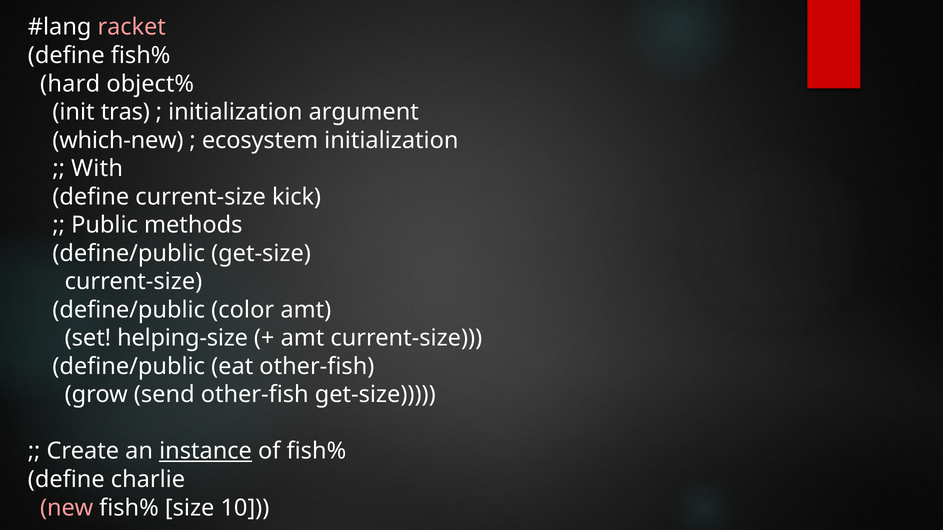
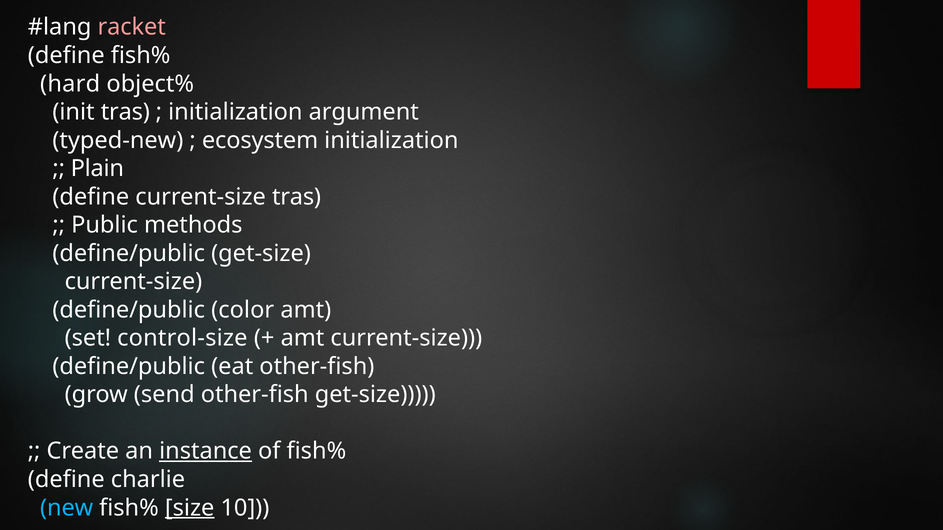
which-new: which-new -> typed-new (118, 140)
With: With -> Plain (97, 169)
current-size kick: kick -> tras (297, 197)
helping-size: helping-size -> control-size (182, 338)
new colour: pink -> light blue (67, 508)
size underline: none -> present (190, 508)
